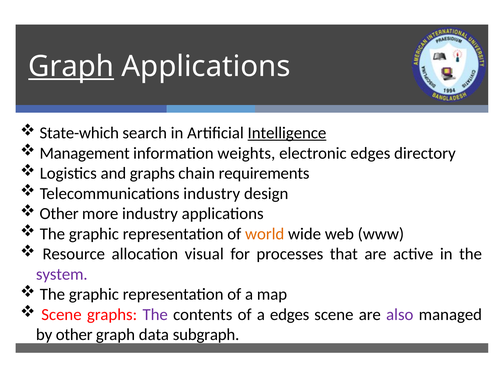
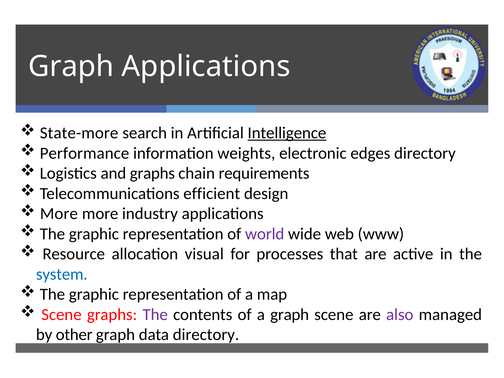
Graph underline: present -> none (71, 67)
State-which: State-which -> State-more (79, 133)
Management: Management -> Performance (85, 153)
Telecommunications industry: industry -> efficient (212, 193)
Other: Other -> More (59, 214)
world colour: orange -> purple (265, 234)
system colour: purple -> blue (62, 274)
a edges: edges -> graph (290, 314)
data subgraph: subgraph -> directory (206, 335)
